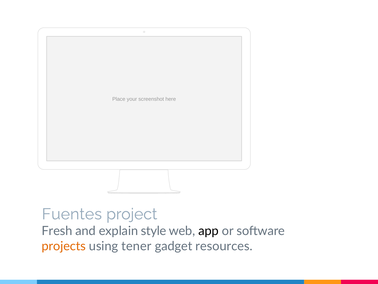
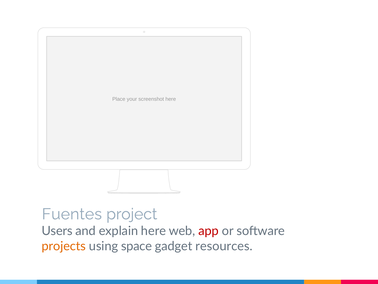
Fresh: Fresh -> Users (57, 231)
explain style: style -> here (154, 231)
app colour: black -> red (209, 231)
tener: tener -> space (137, 246)
